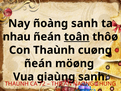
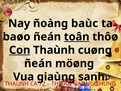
ñoàng sanh: sanh -> baùc (85, 23)
nhau: nhau -> baøo (17, 37)
Con underline: none -> present (20, 50)
